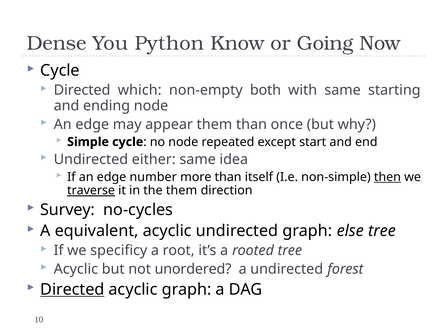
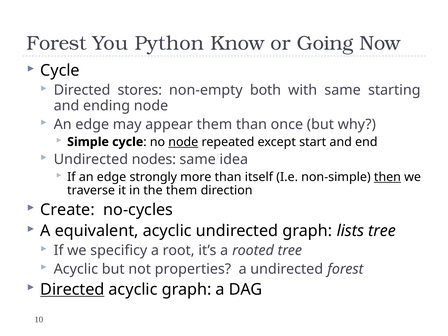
Dense: Dense -> Forest (57, 43)
which: which -> stores (140, 90)
node underline: none -> present (183, 142)
either: either -> nodes (154, 159)
number: number -> strongly (153, 177)
traverse underline: present -> none (91, 191)
Survey: Survey -> Create (68, 210)
else: else -> lists (350, 231)
unordered: unordered -> properties (193, 269)
